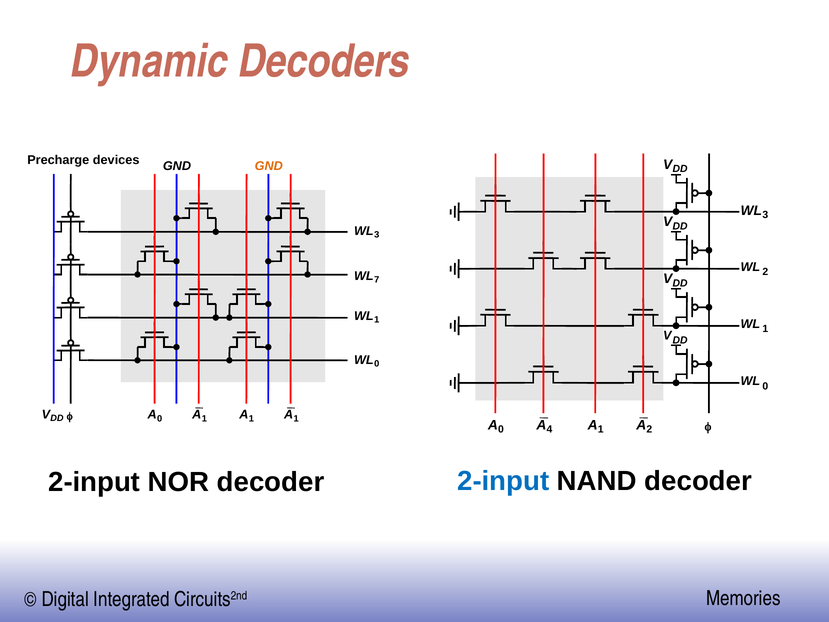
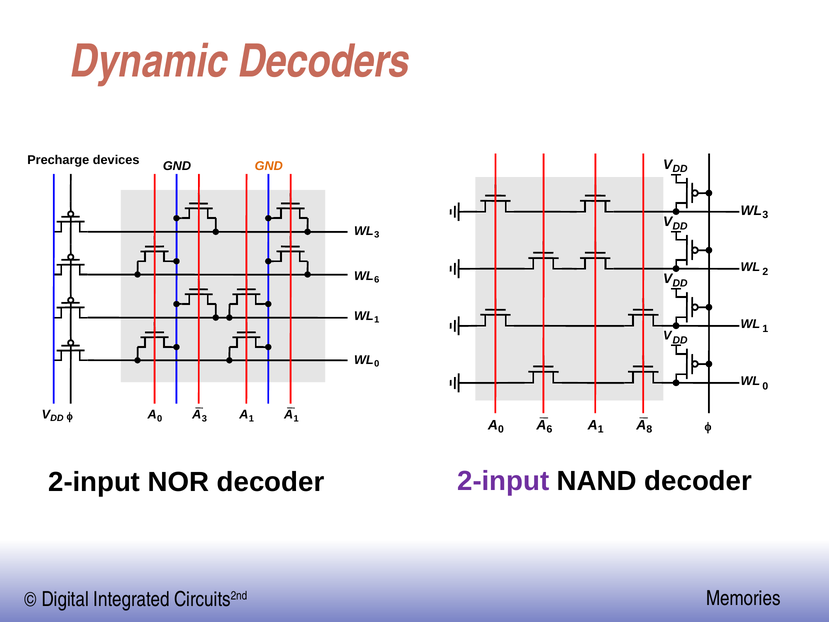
WL 7: 7 -> 6 (377, 279)
1: 1 -> 3 (204, 418)
A 4: 4 -> 6 (549, 429)
A 2: 2 -> 8 (649, 429)
2-input colour: blue -> purple (503, 481)
